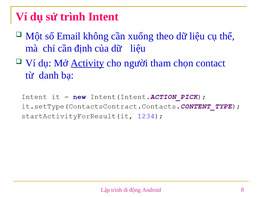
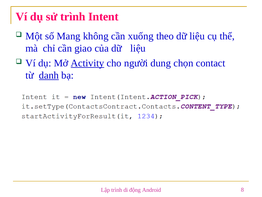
Email: Email -> Mang (69, 36)
định: định -> giao (83, 48)
tham: tham -> dung (161, 63)
danh underline: none -> present (49, 75)
